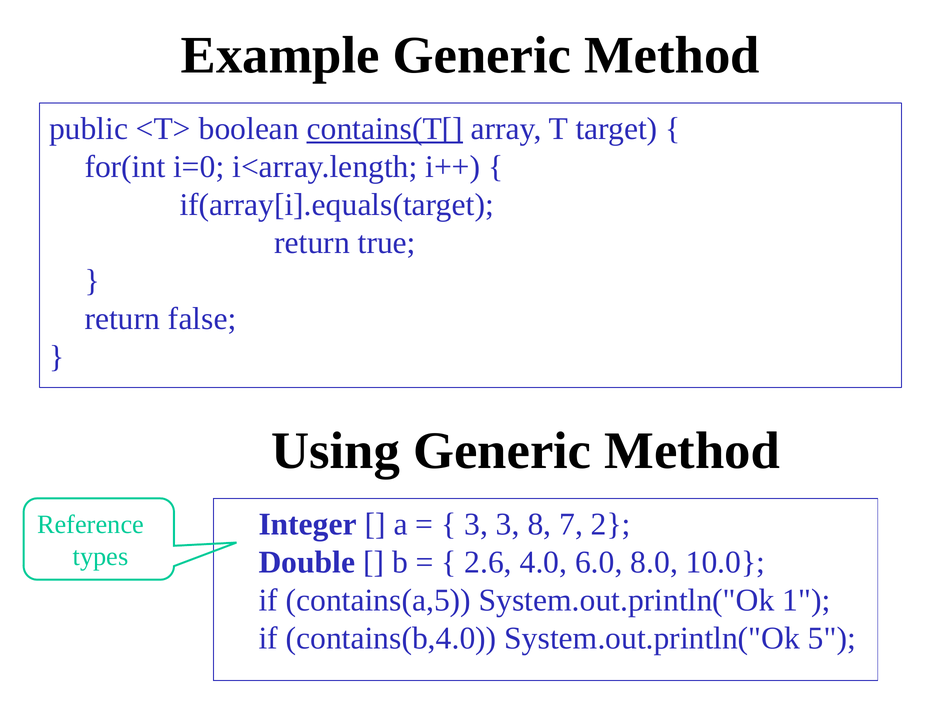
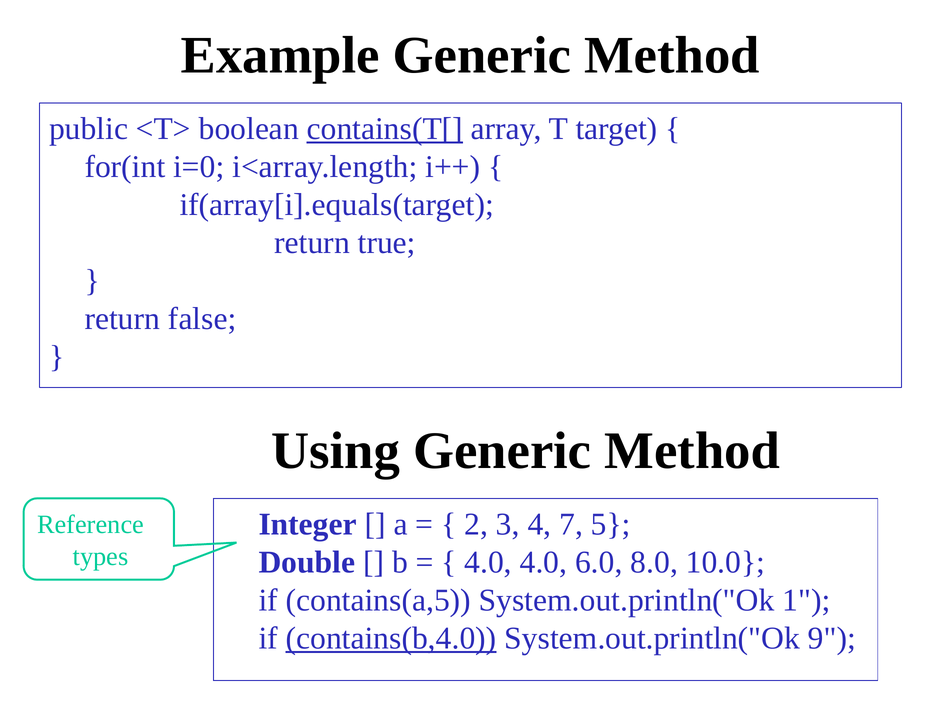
3: 3 -> 2 (476, 524)
8: 8 -> 4 (539, 524)
2: 2 -> 5 (611, 524)
2.6: 2.6 -> 4.0 (488, 562)
contains(b,4.0 underline: none -> present (391, 638)
5: 5 -> 9 (832, 638)
